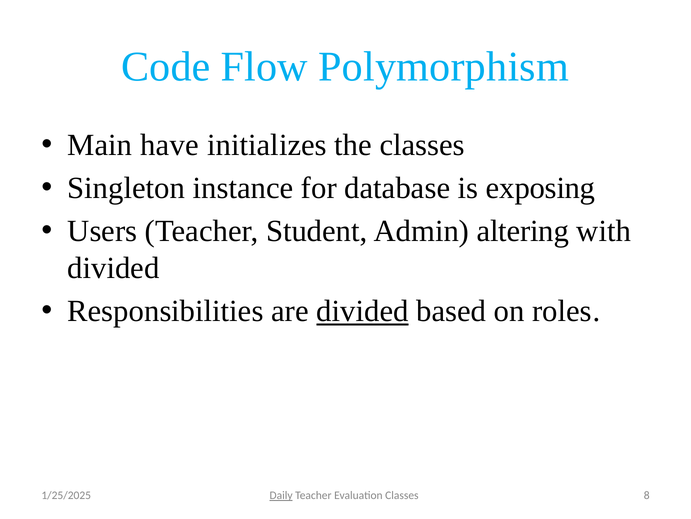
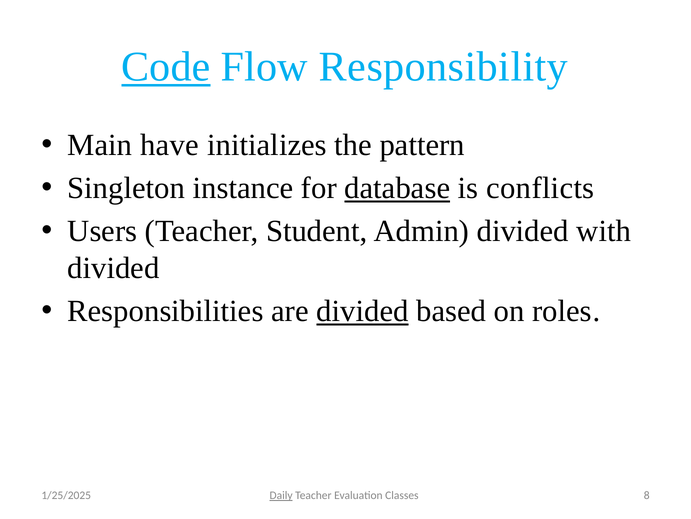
Code underline: none -> present (166, 67)
Polymorphism: Polymorphism -> Responsibility (443, 67)
the classes: classes -> pattern (422, 145)
database underline: none -> present (397, 188)
exposing: exposing -> conflicts (540, 188)
Admin altering: altering -> divided (523, 231)
